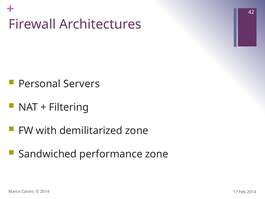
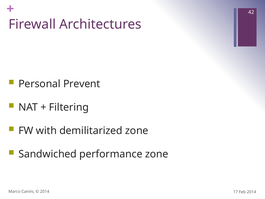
Servers: Servers -> Prevent (82, 84)
